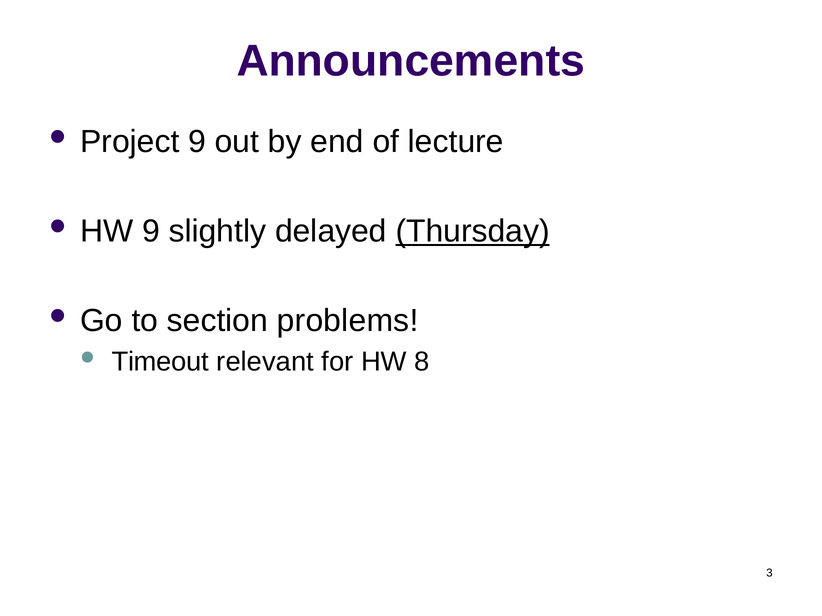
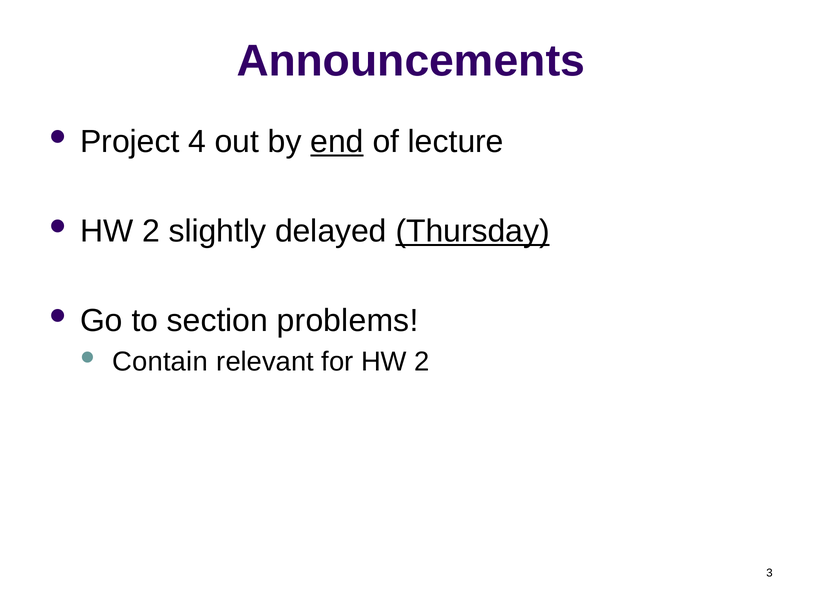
Project 9: 9 -> 4 (197, 142)
end underline: none -> present (337, 142)
9: 9 -> 2 (151, 232)
Timeout: Timeout -> Contain (160, 362)
for HW 8: 8 -> 2 (422, 362)
